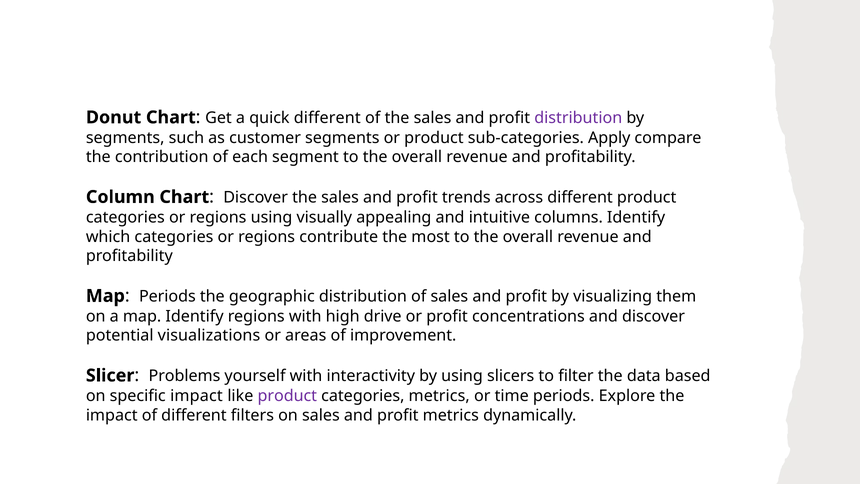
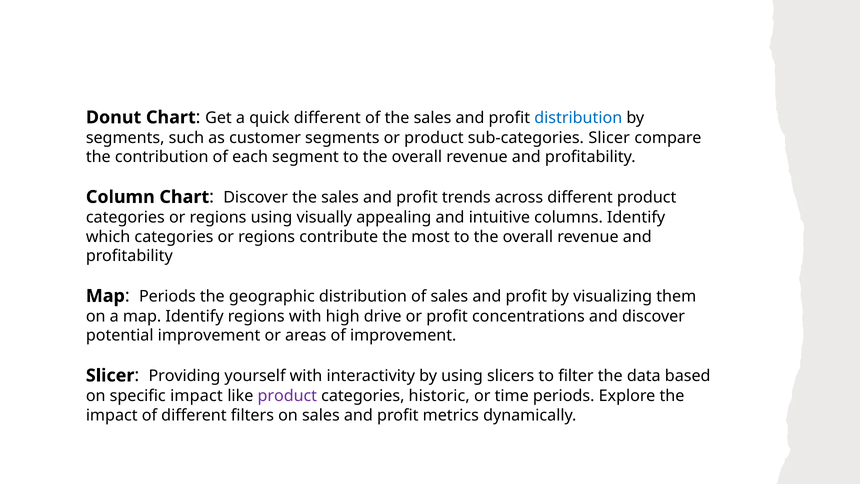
distribution colour: purple -> blue (578, 118)
sub-categories Apply: Apply -> Slicer (609, 138)
potential visualizations: visualizations -> improvement (209, 335)
Problems: Problems -> Providing (184, 376)
categories metrics: metrics -> historic (439, 396)
